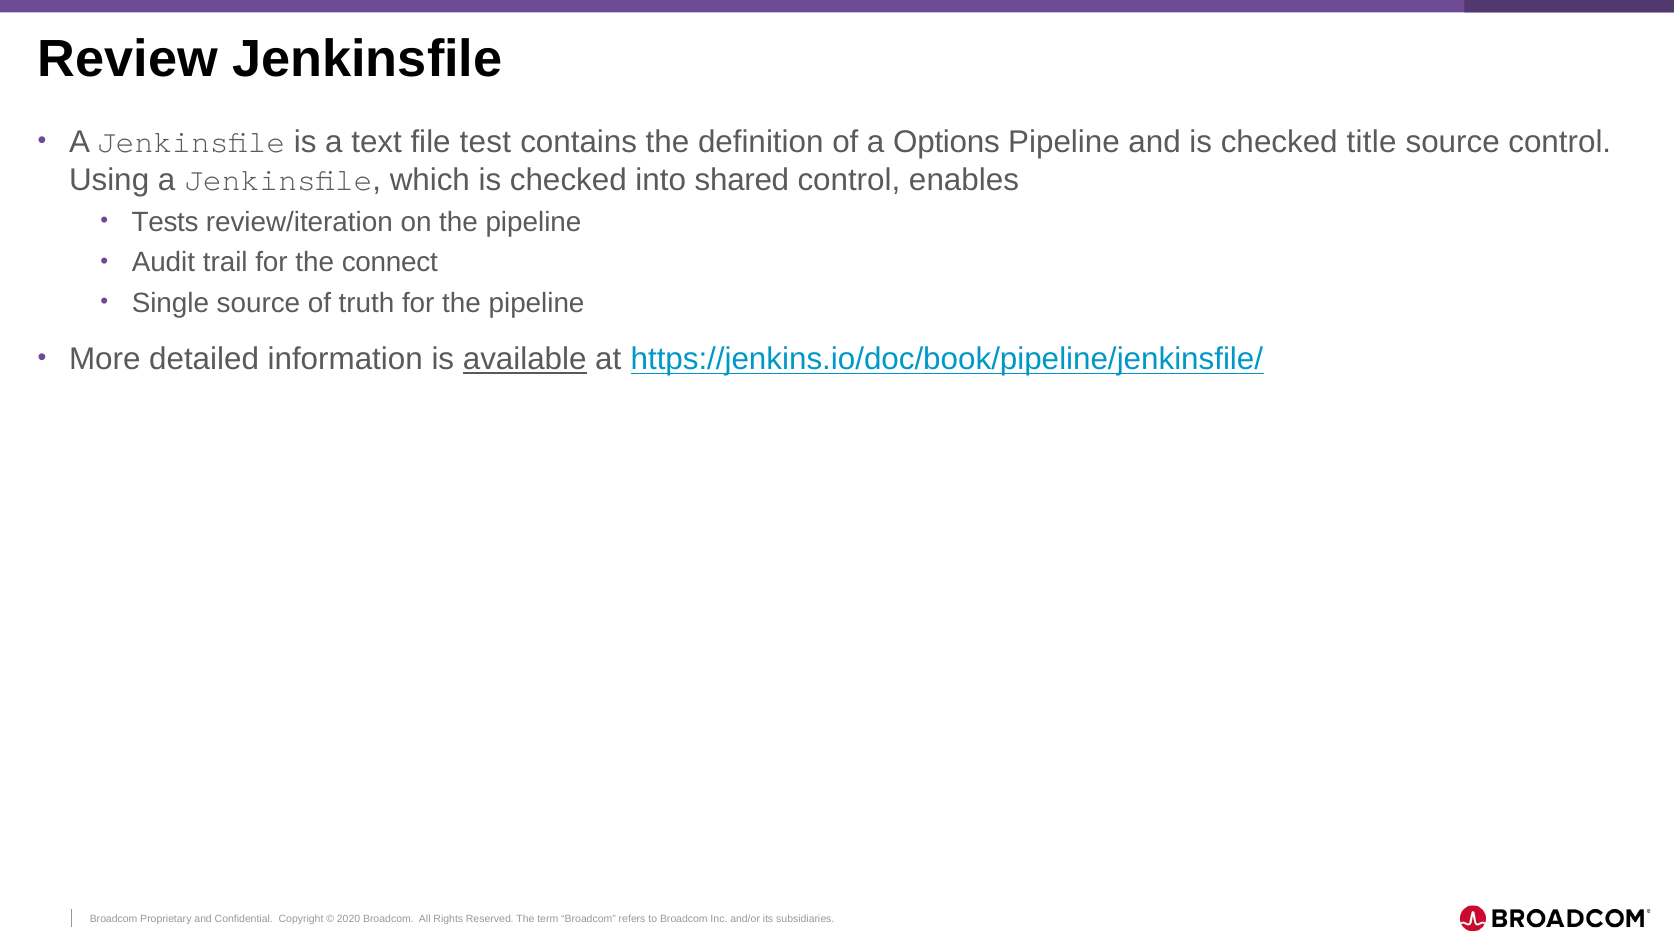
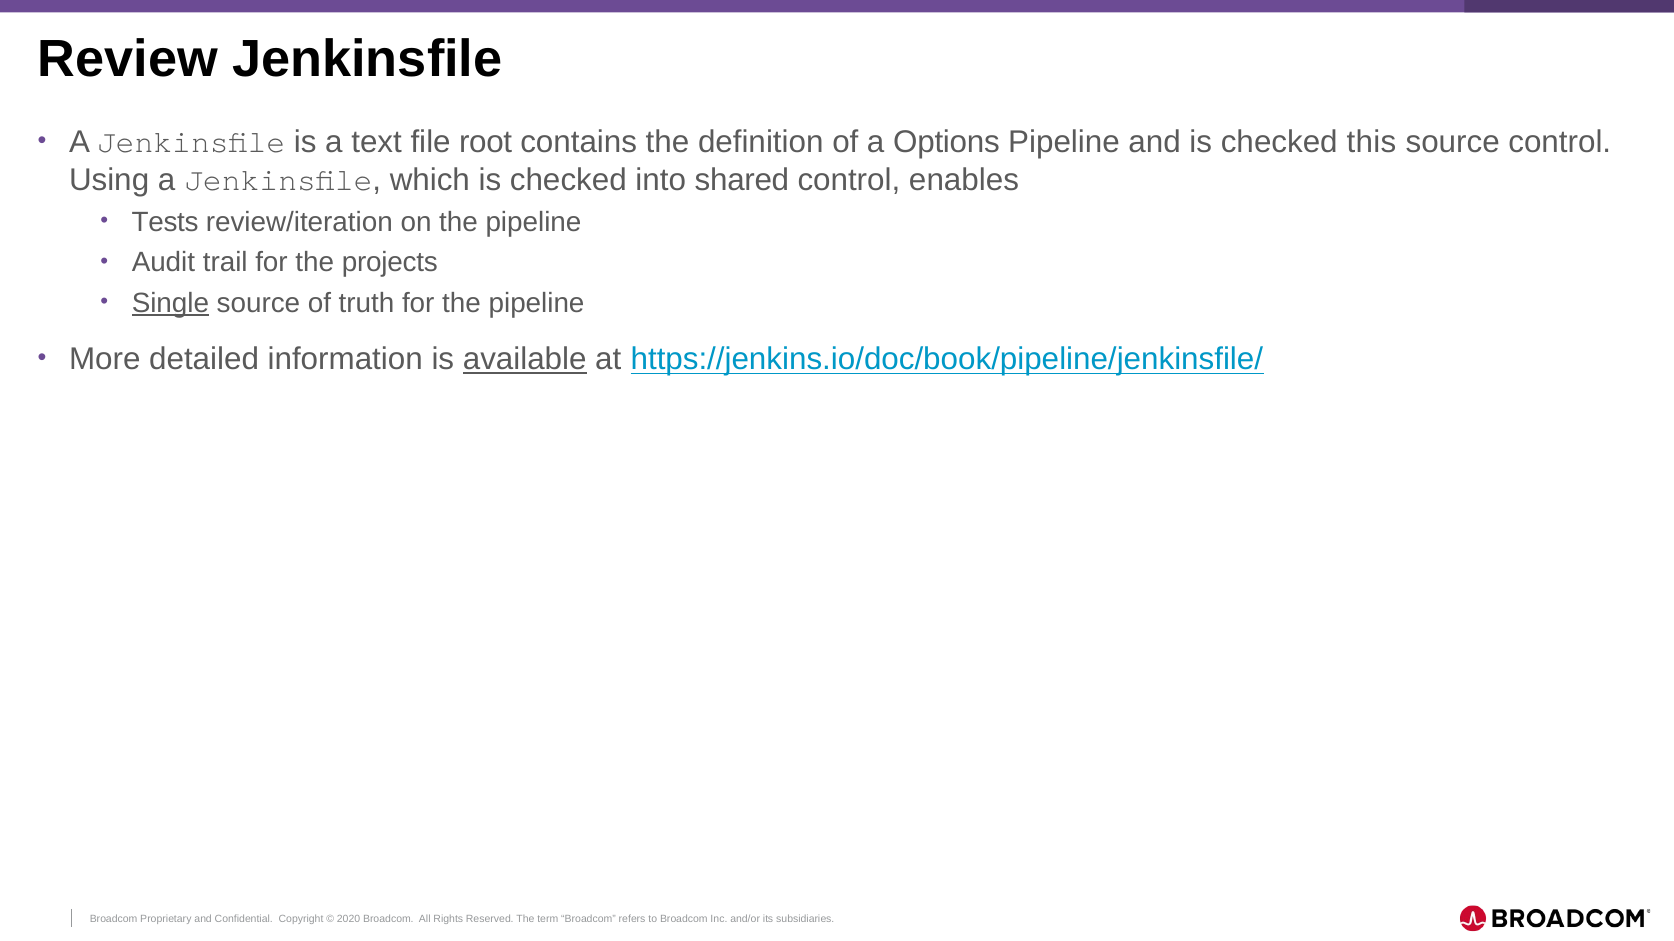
test: test -> root (486, 142)
title: title -> this (1372, 142)
connect: connect -> projects (390, 263)
Single underline: none -> present (170, 303)
